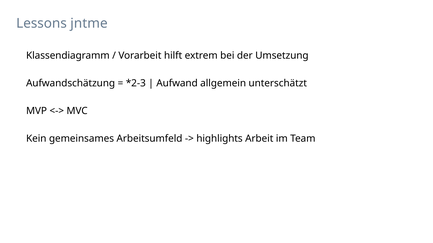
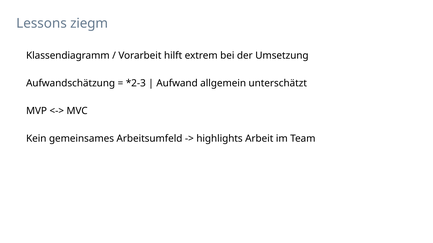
jntme: jntme -> ziegm (89, 23)
